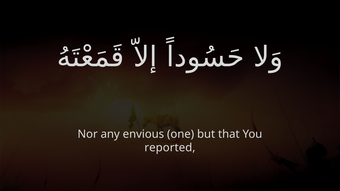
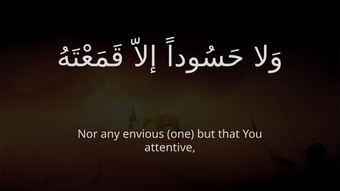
reported: reported -> attentive (170, 148)
